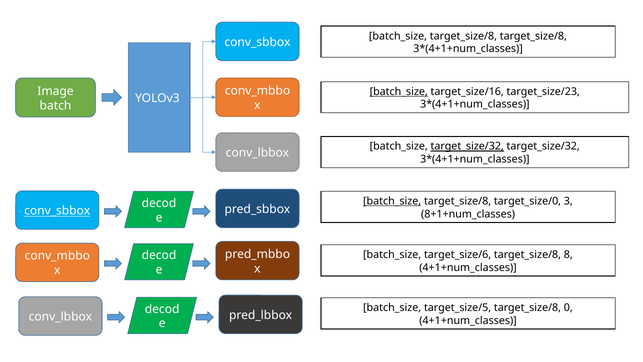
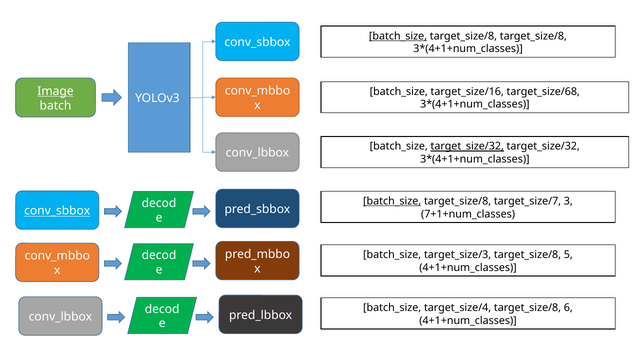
batch_size underline: none -> present (398, 36)
Image underline: none -> present (55, 91)
batch_size underline: present -> none (399, 91)
target_size/23: target_size/23 -> target_size/68 (543, 91)
target_size/0: target_size/0 -> target_size/7 (528, 201)
8+1+num_classes: 8+1+num_classes -> 7+1+num_classes (468, 214)
target_size/6: target_size/6 -> target_size/3 (458, 254)
8: 8 -> 5 (568, 254)
target_size/5: target_size/5 -> target_size/4 (458, 308)
0: 0 -> 6 (568, 308)
